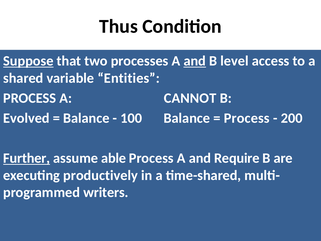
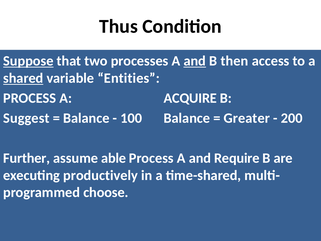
level: level -> then (234, 61)
shared underline: none -> present (23, 78)
CANNOT: CANNOT -> ACQUIRE (190, 98)
Evolved: Evolved -> Suggest (26, 118)
Process: Process -> Greater (247, 118)
Further underline: present -> none (27, 158)
writers: writers -> choose (106, 192)
